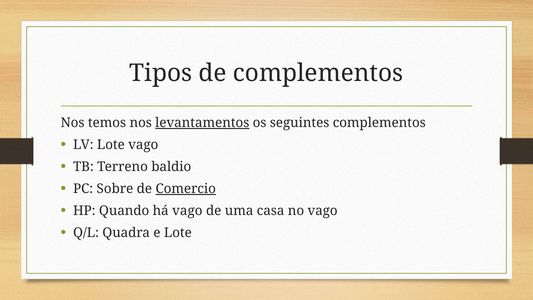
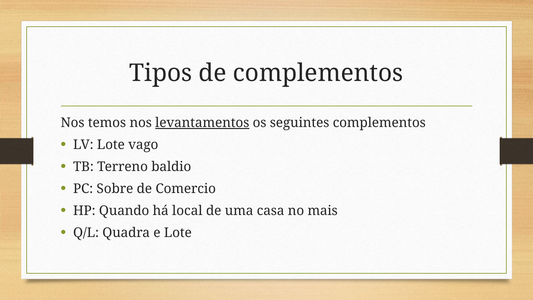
Comercio underline: present -> none (186, 189)
há vago: vago -> local (187, 211)
no vago: vago -> mais (323, 211)
